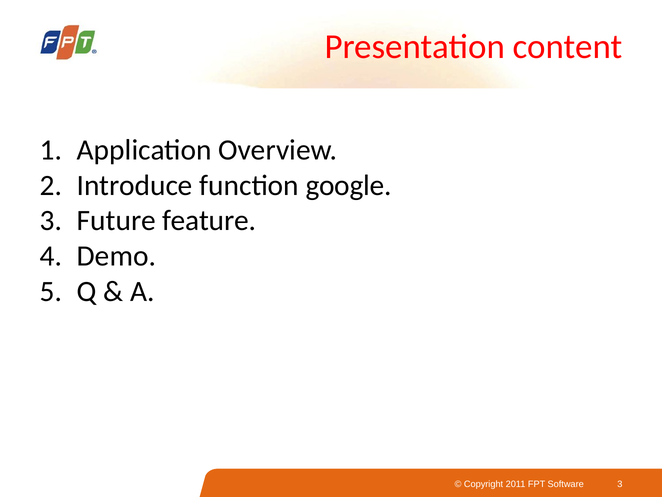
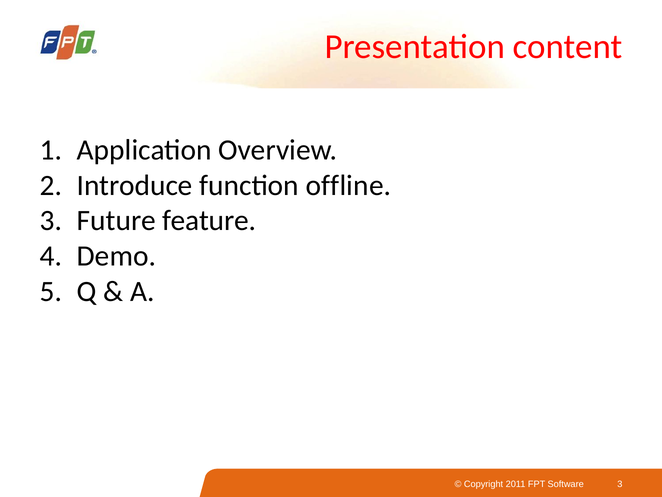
google: google -> offline (348, 185)
